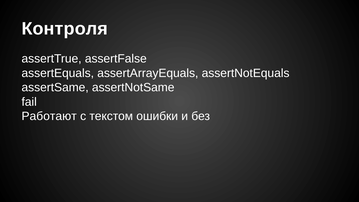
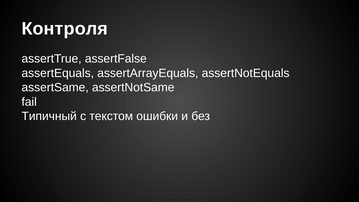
Работают: Работают -> Типичный (49, 116)
